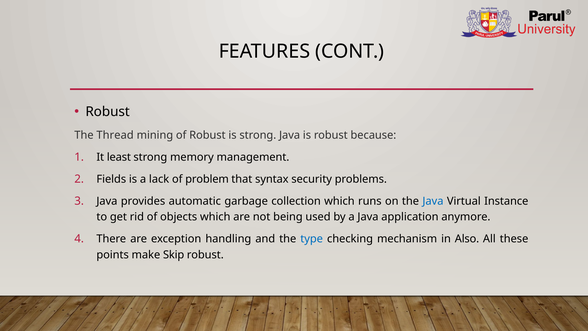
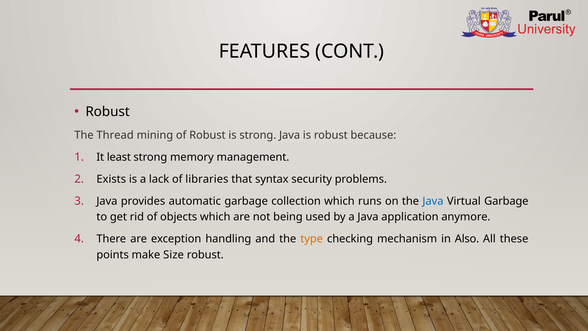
Fields: Fields -> Exists (111, 179)
problem: problem -> libraries (207, 179)
Virtual Instance: Instance -> Garbage (506, 201)
type colour: blue -> orange (312, 239)
Skip: Skip -> Size (174, 255)
